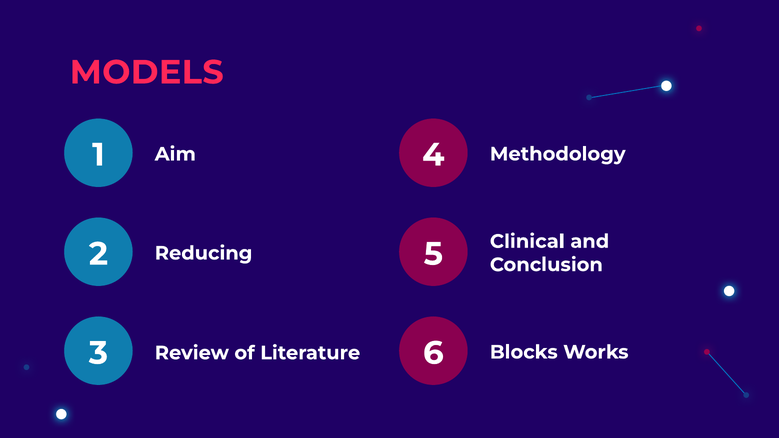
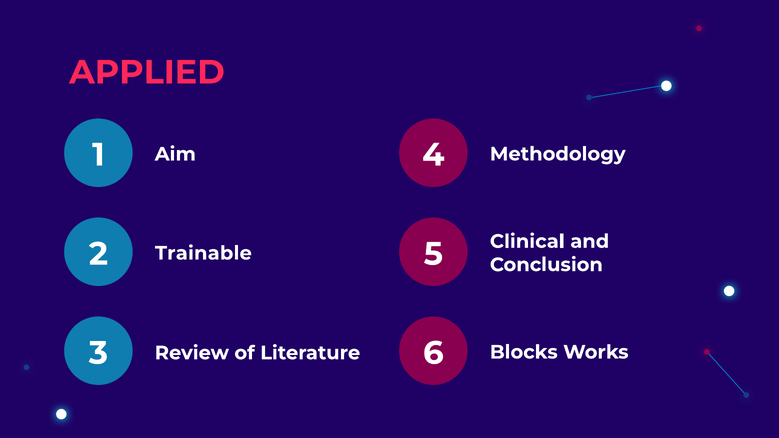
MODELS: MODELS -> APPLIED (147, 72)
Reducing: Reducing -> Trainable (203, 253)
